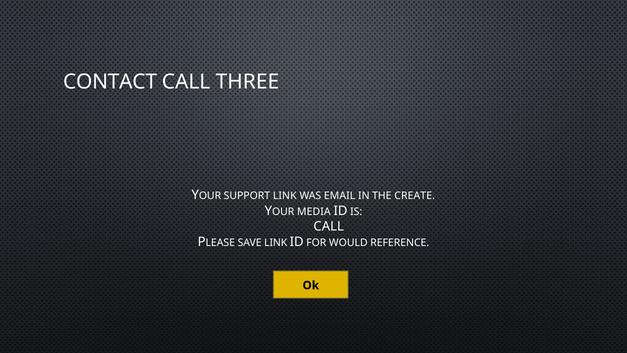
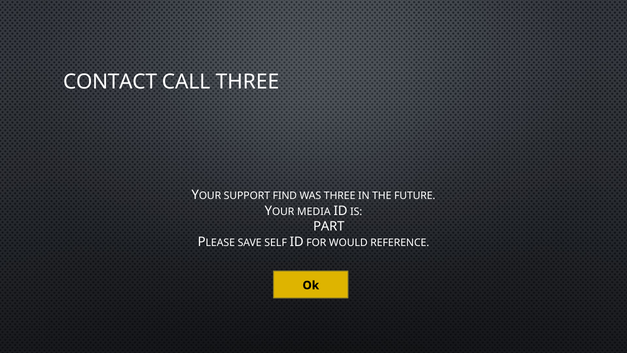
SUPPORT LINK: LINK -> FIND (285, 196)
WAS EMAIL: EMAIL -> THREE (340, 196)
CREATE: CREATE -> FUTURE (415, 196)
CALL: CALL -> PART (329, 226)
SAVE LINK: LINK -> SELF (276, 243)
